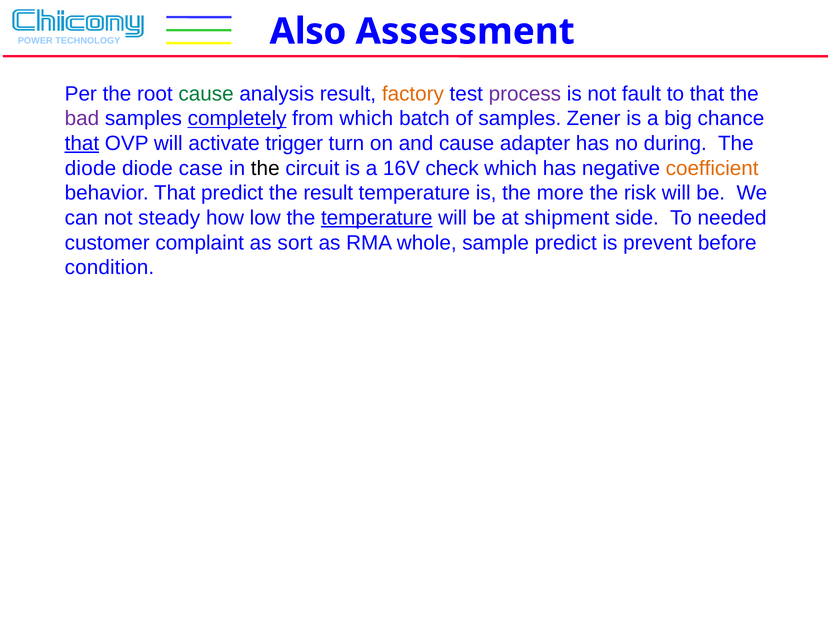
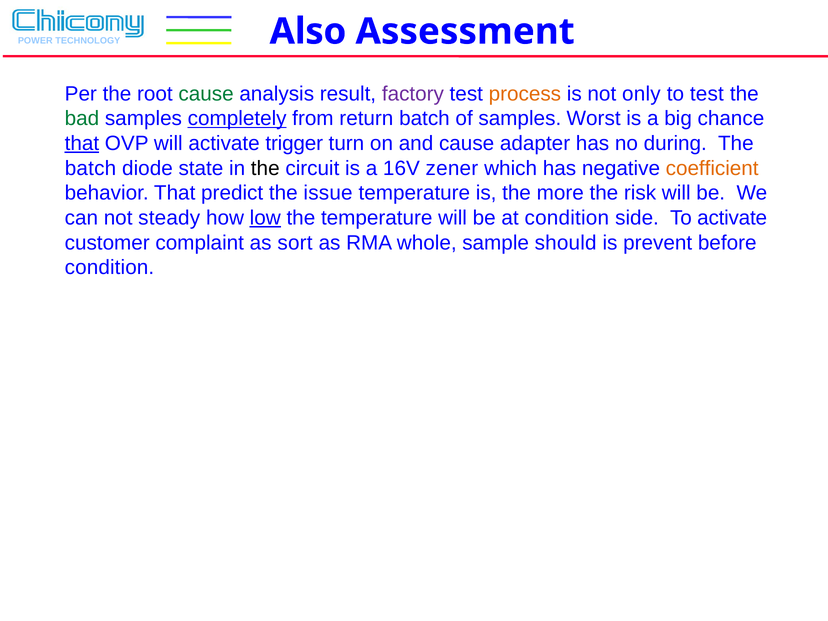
factory colour: orange -> purple (413, 94)
process colour: purple -> orange (525, 94)
fault: fault -> only (641, 94)
to that: that -> test (707, 94)
bad colour: purple -> green (82, 119)
from which: which -> return (366, 119)
Zener: Zener -> Worst (594, 119)
diode: diode -> batch (91, 168)
case: case -> state (201, 168)
check: check -> zener (452, 168)
the result: result -> issue (328, 193)
low underline: none -> present (265, 218)
temperature underline: present -> none (377, 218)
at shipment: shipment -> condition (567, 218)
To needed: needed -> activate (732, 218)
sample predict: predict -> should (566, 243)
